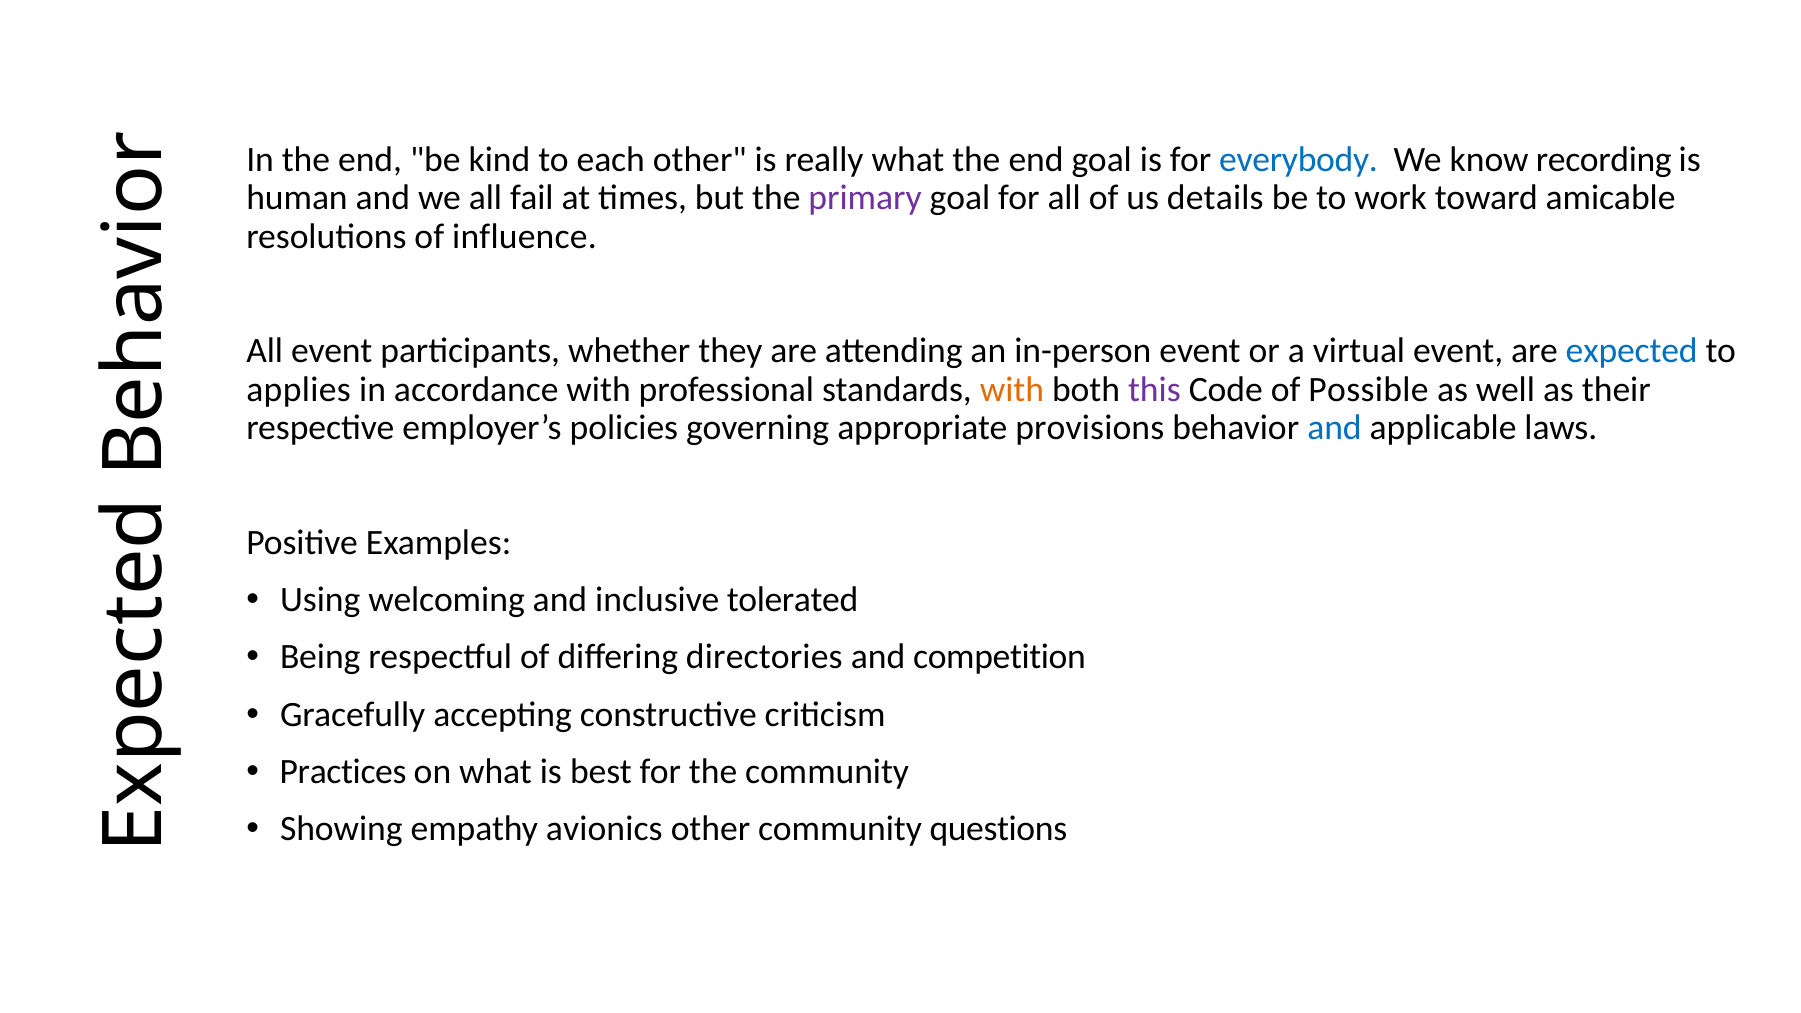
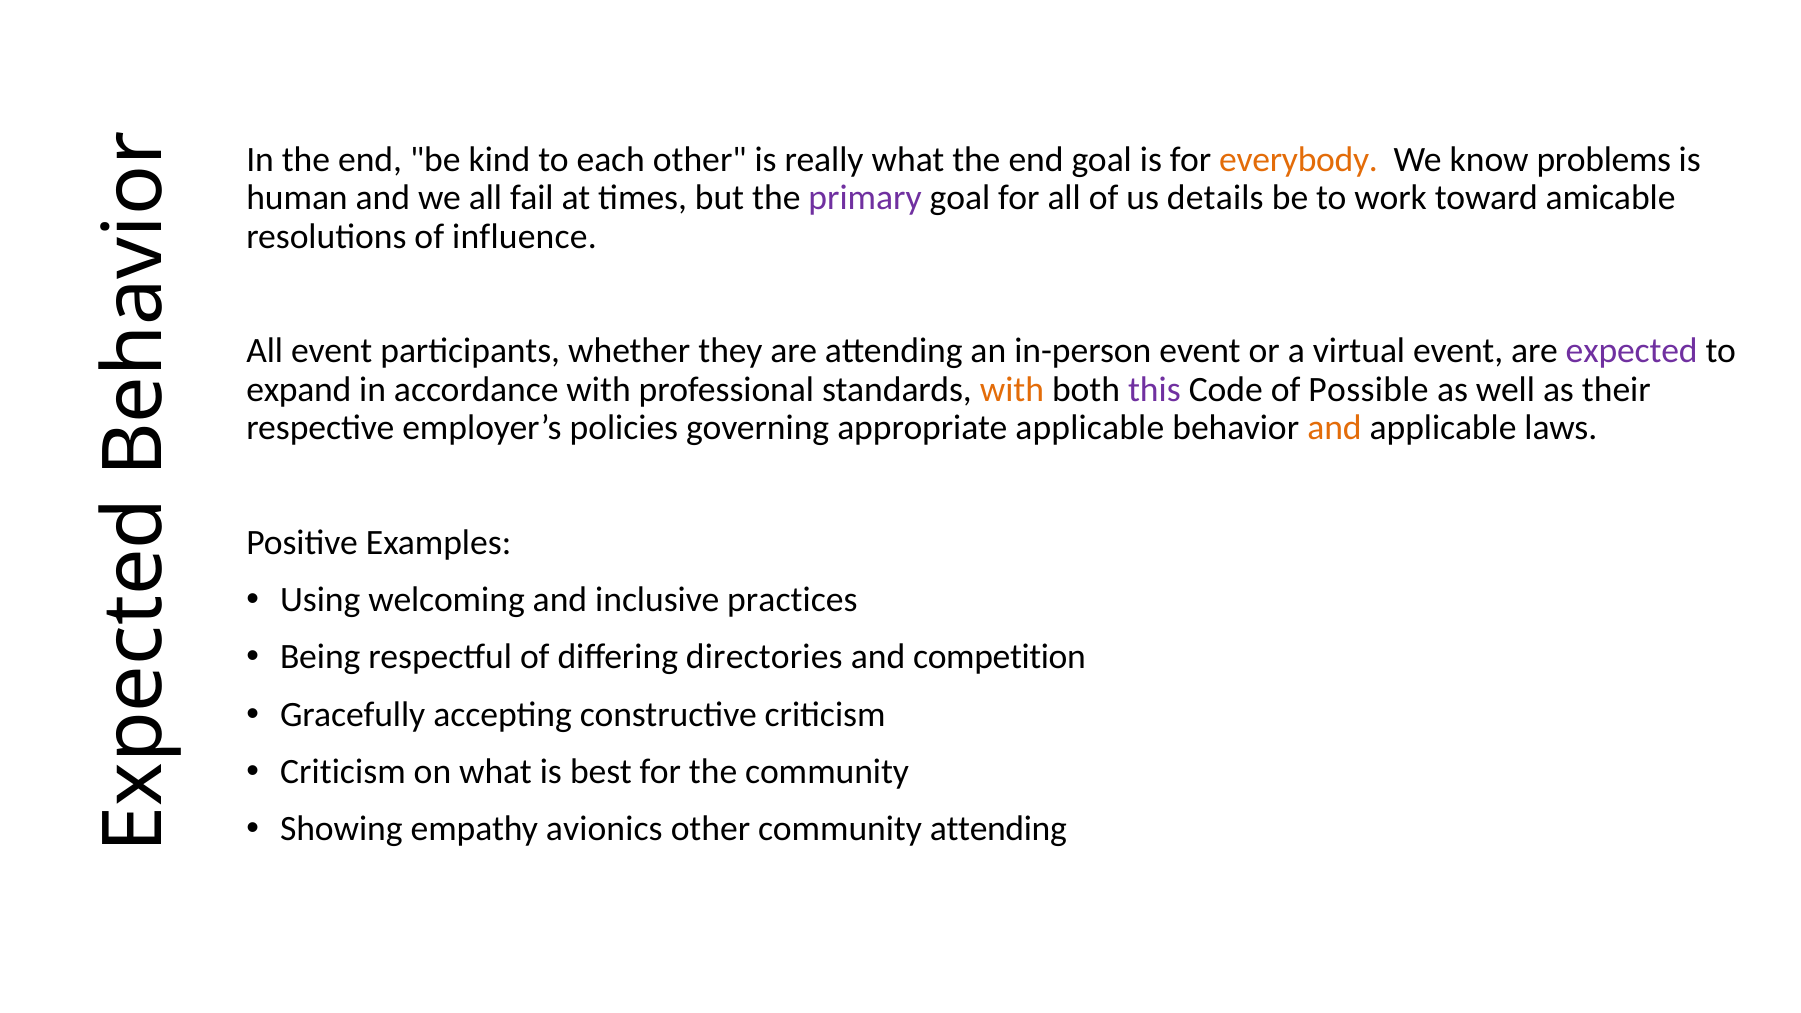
everybody colour: blue -> orange (1299, 160)
recording: recording -> problems (1604, 160)
expected colour: blue -> purple (1632, 351)
applies: applies -> expand (299, 390)
appropriate provisions: provisions -> applicable (1090, 428)
and colour: blue -> orange (1334, 428)
tolerated: tolerated -> practices (792, 600)
Practices: Practices -> Criticism (343, 772)
community questions: questions -> attending (998, 829)
